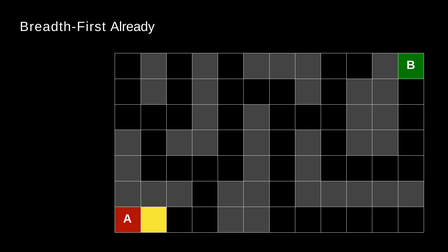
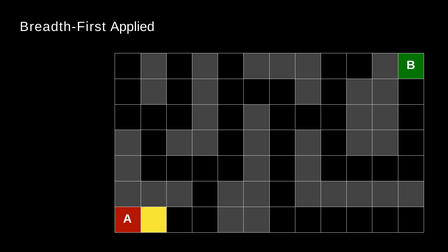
Already: Already -> Applied (132, 27)
